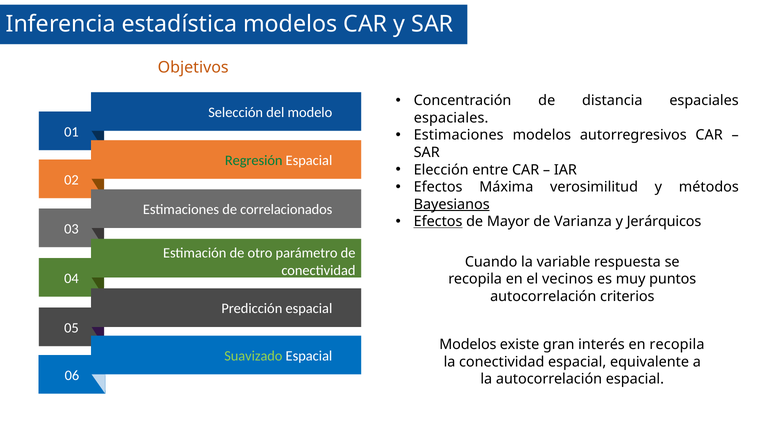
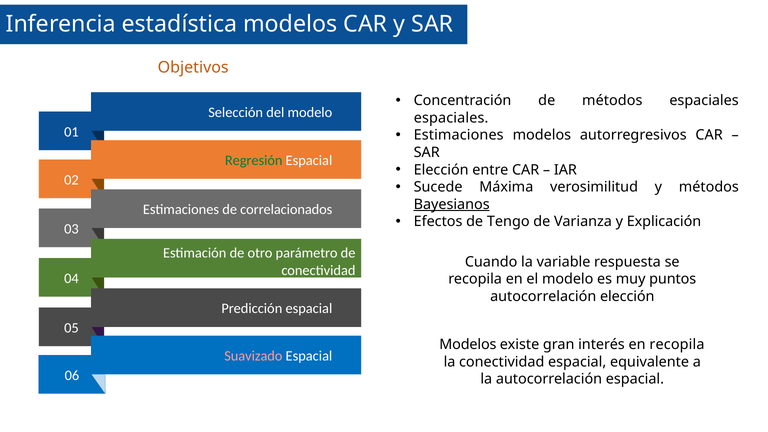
de distancia: distancia -> métodos (612, 101)
Efectos: Efectos -> Sucede (438, 187)
Efectos underline: present -> none (438, 222)
Mayor: Mayor -> Tengo (508, 222)
Jerárquicos: Jerárquicos -> Explicación (664, 222)
el vecinos: vecinos -> modelo (568, 279)
autocorrelación criterios: criterios -> elección (627, 296)
Suavizado colour: light green -> pink (253, 356)
